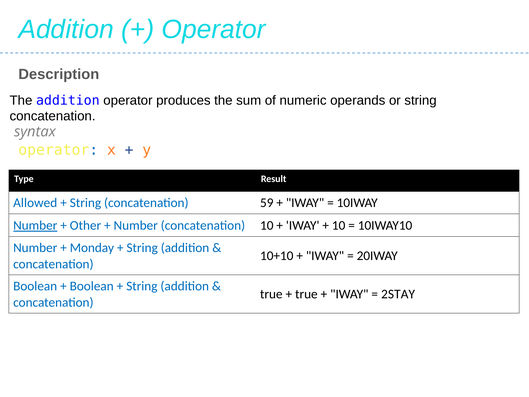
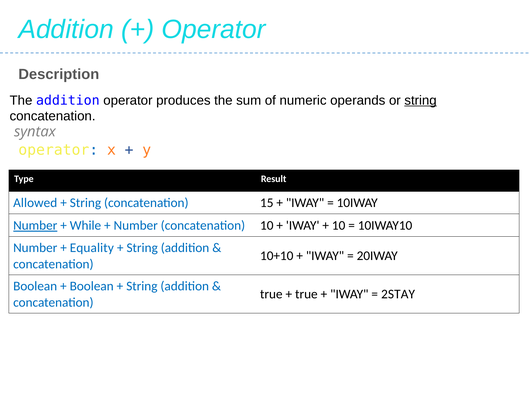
string underline: none -> present (421, 100)
59: 59 -> 15 (267, 203)
Other: Other -> While (85, 225)
Monday: Monday -> Equality (92, 248)
